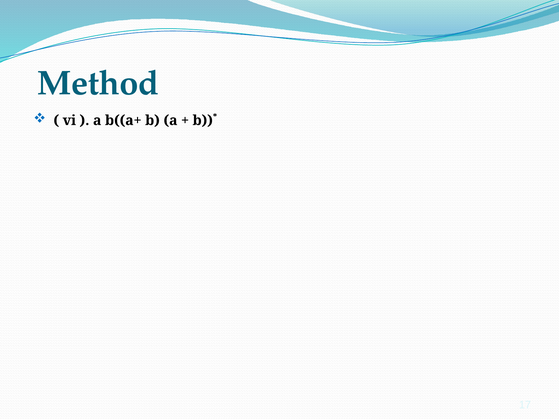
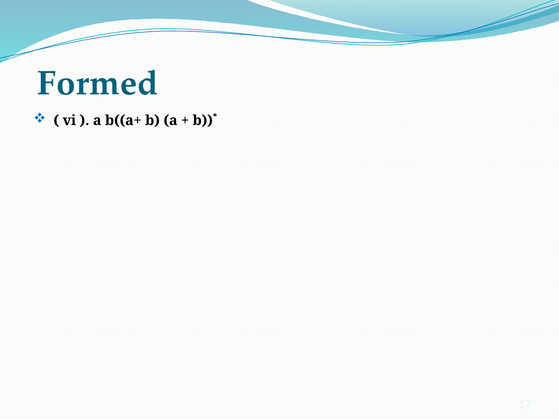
Method: Method -> Formed (98, 83)
